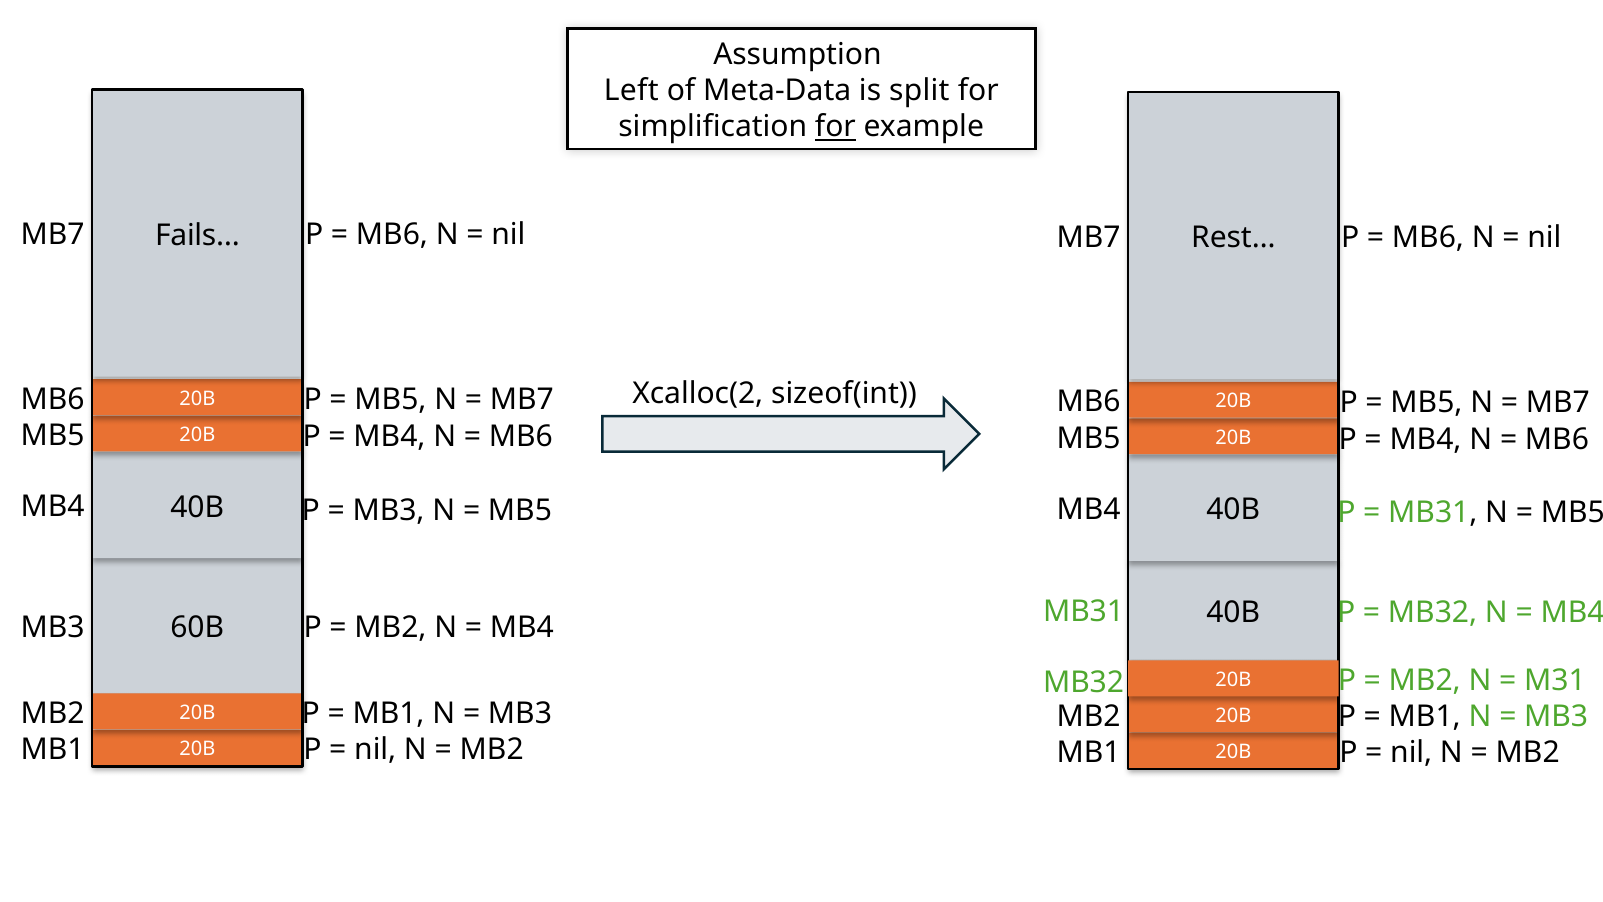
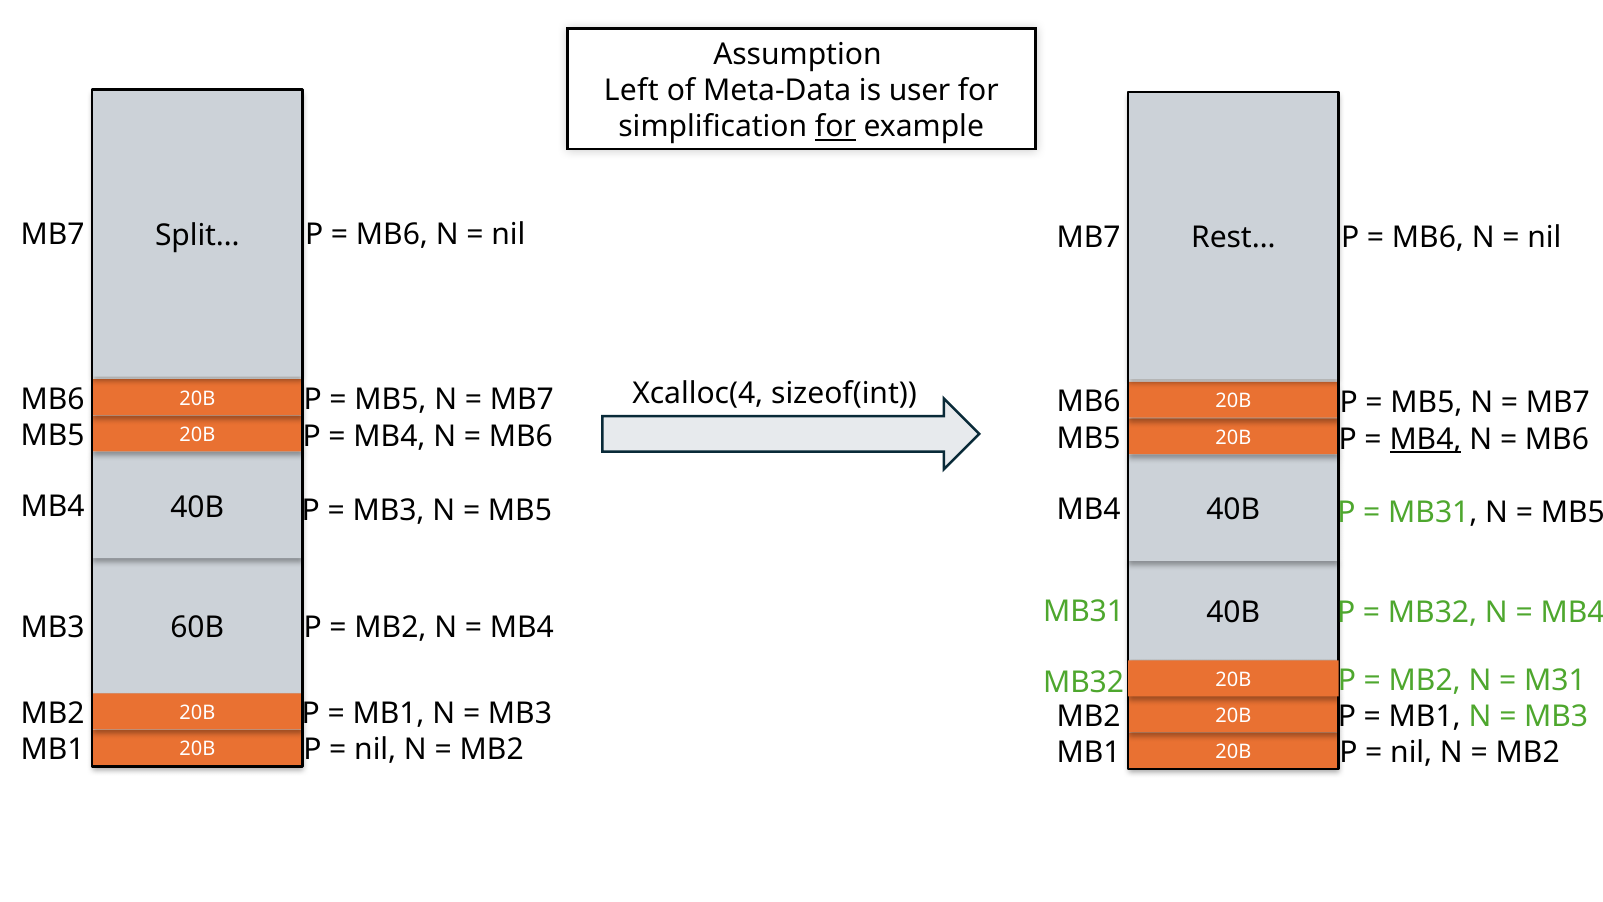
split: split -> user (920, 91)
Fails…: Fails… -> Split… (197, 235)
Xcalloc(2: Xcalloc(2 -> Xcalloc(4 (698, 393)
MB4 underline: none -> present (1426, 439)
